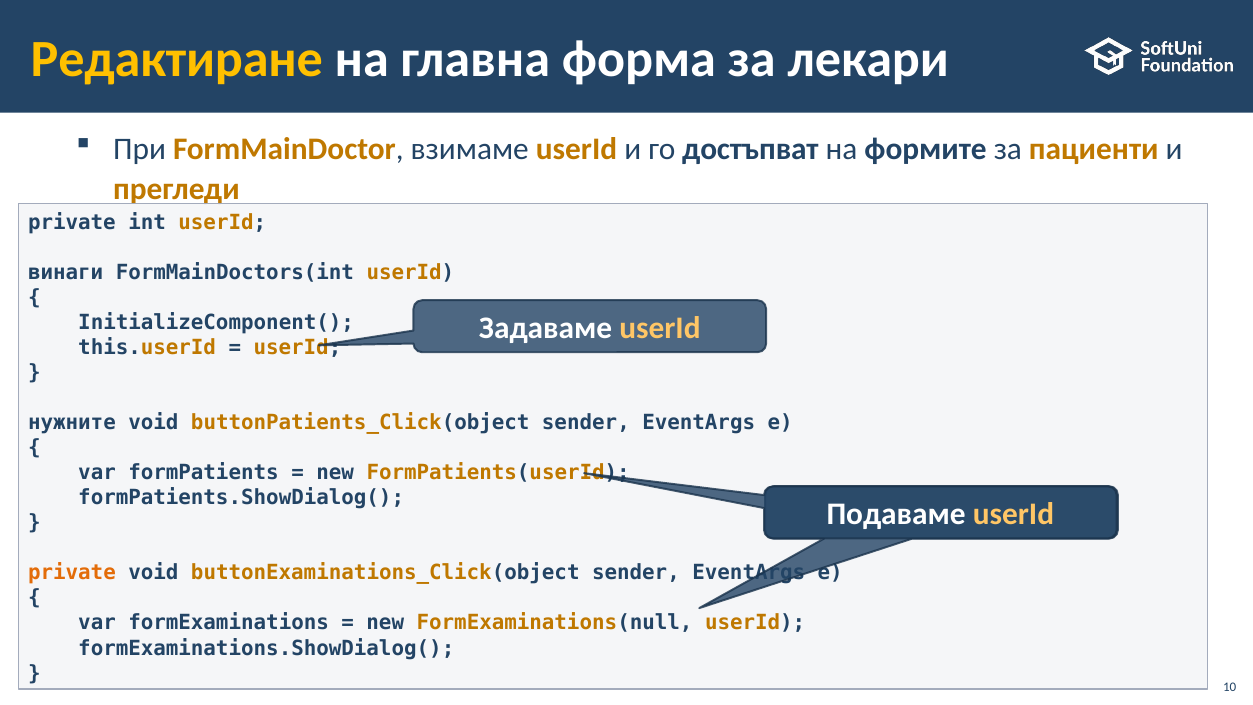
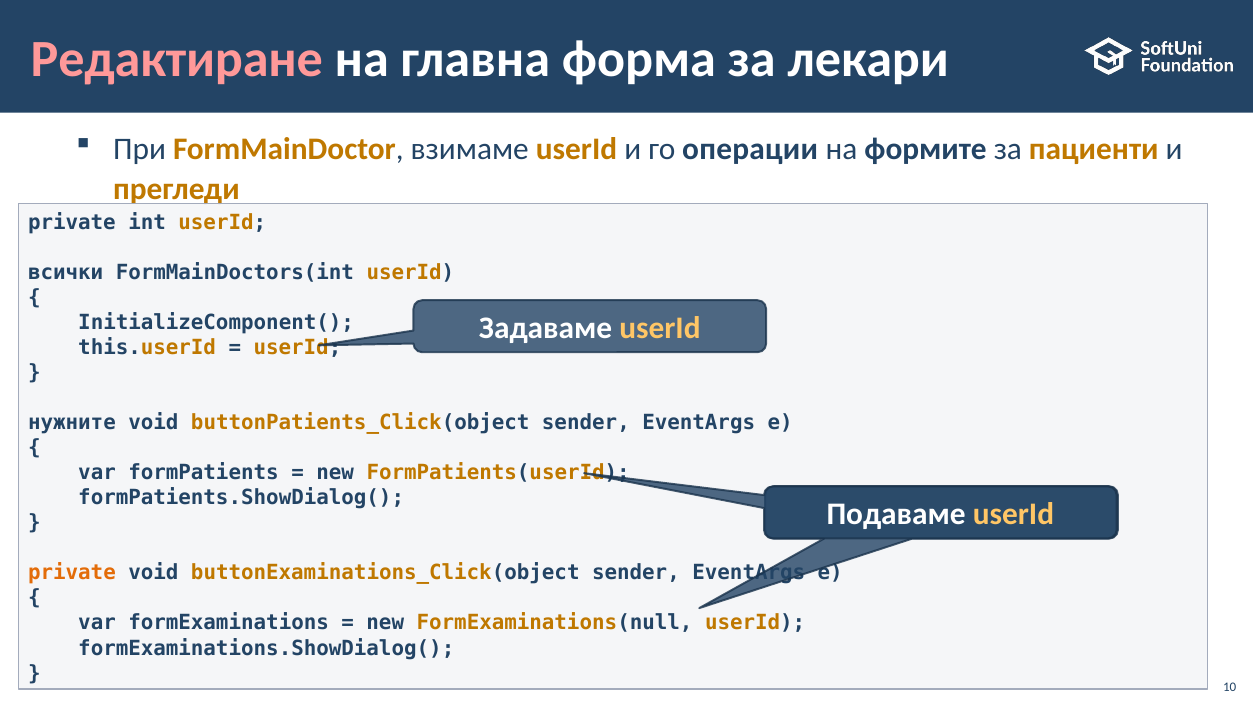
Редактиране colour: yellow -> pink (177, 59)
достъпват: достъпват -> операции (750, 149)
винаги: винаги -> всички (66, 272)
